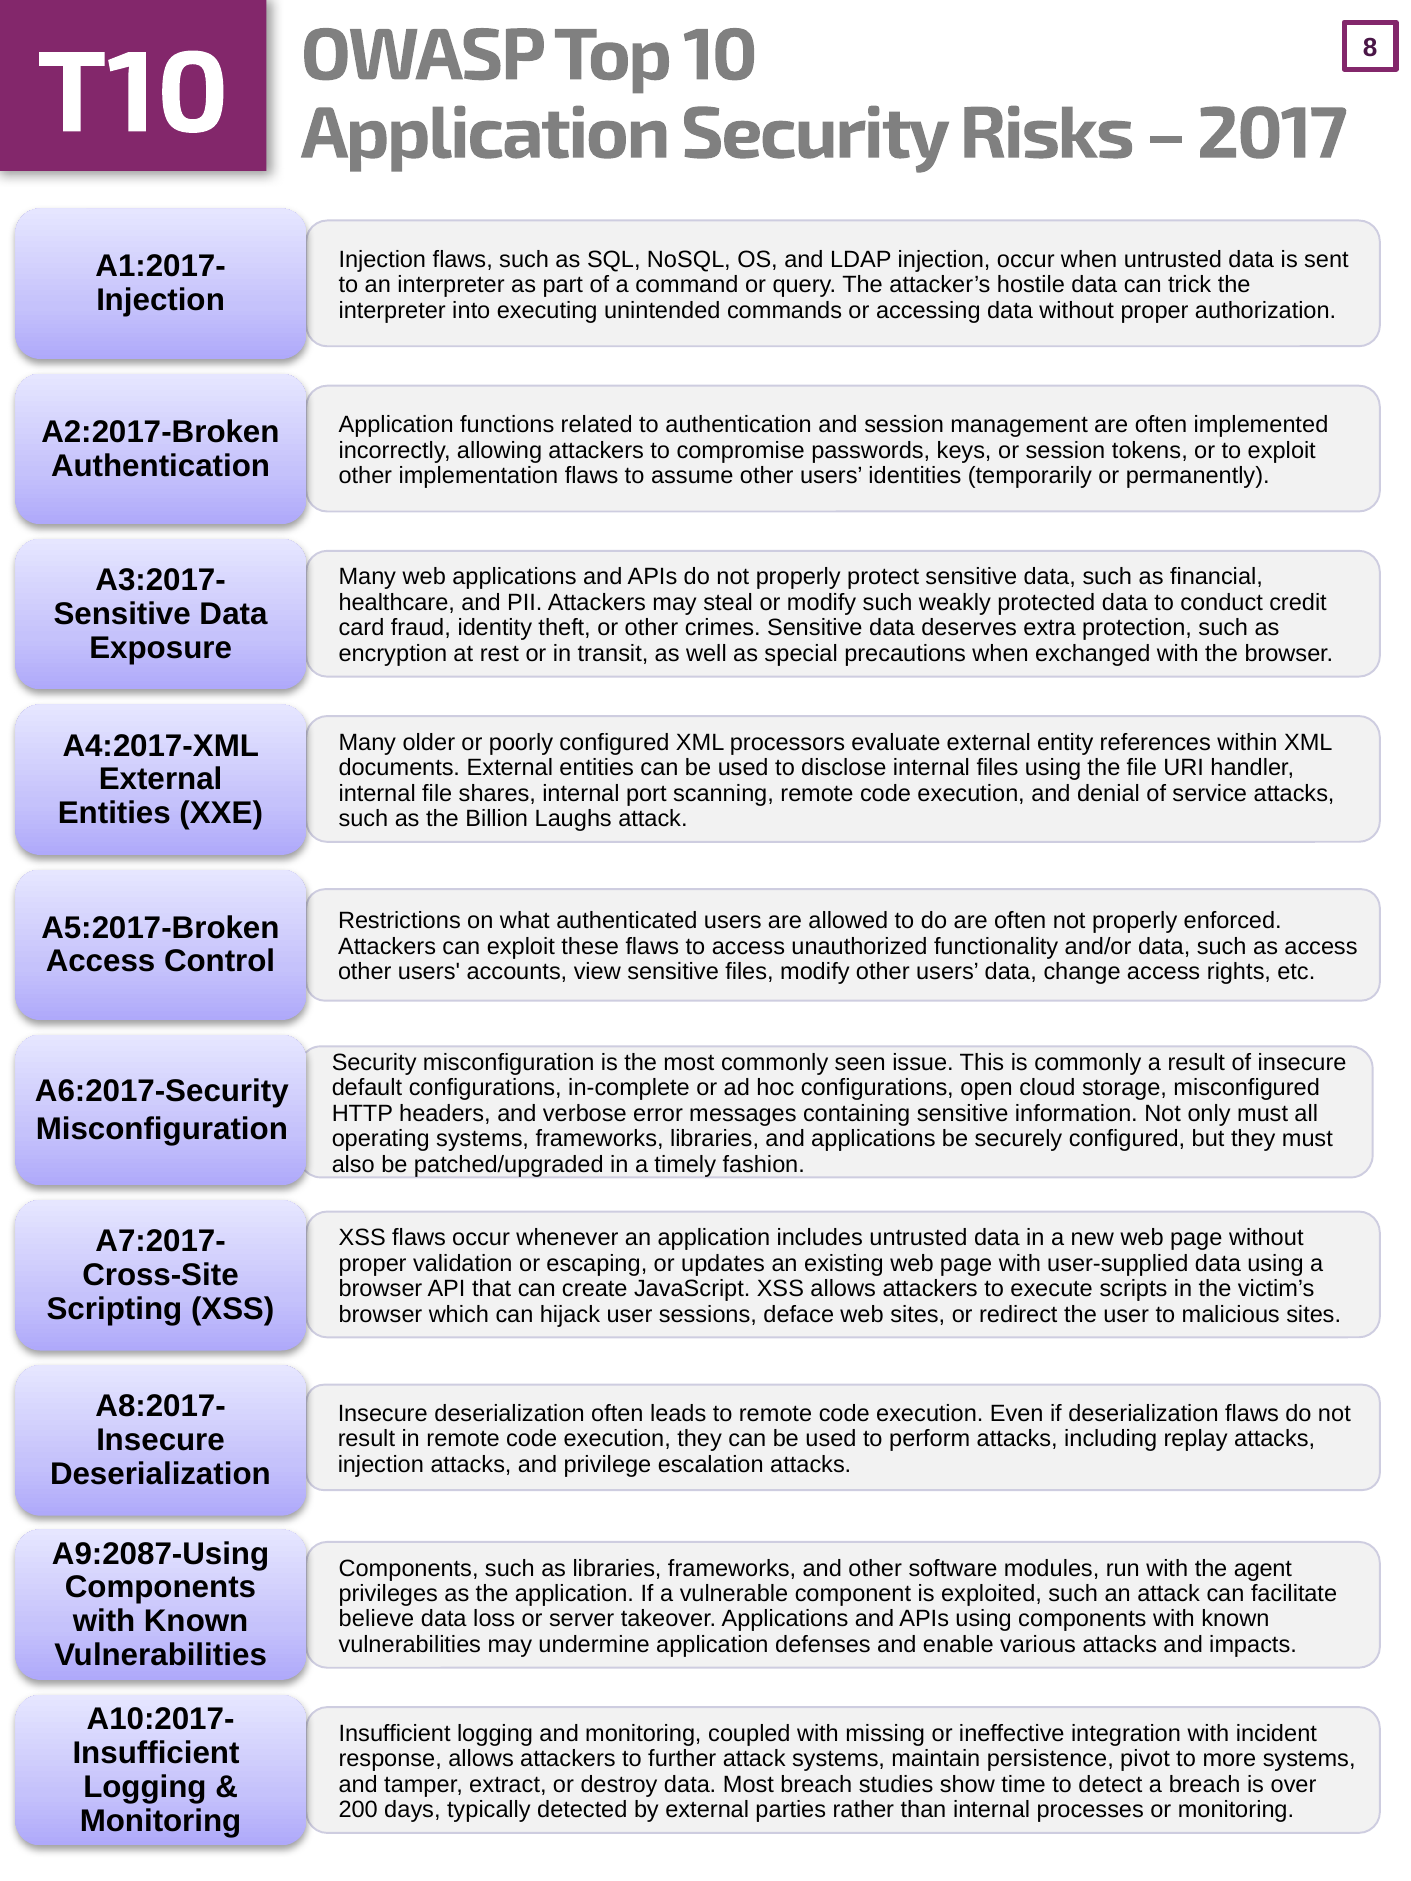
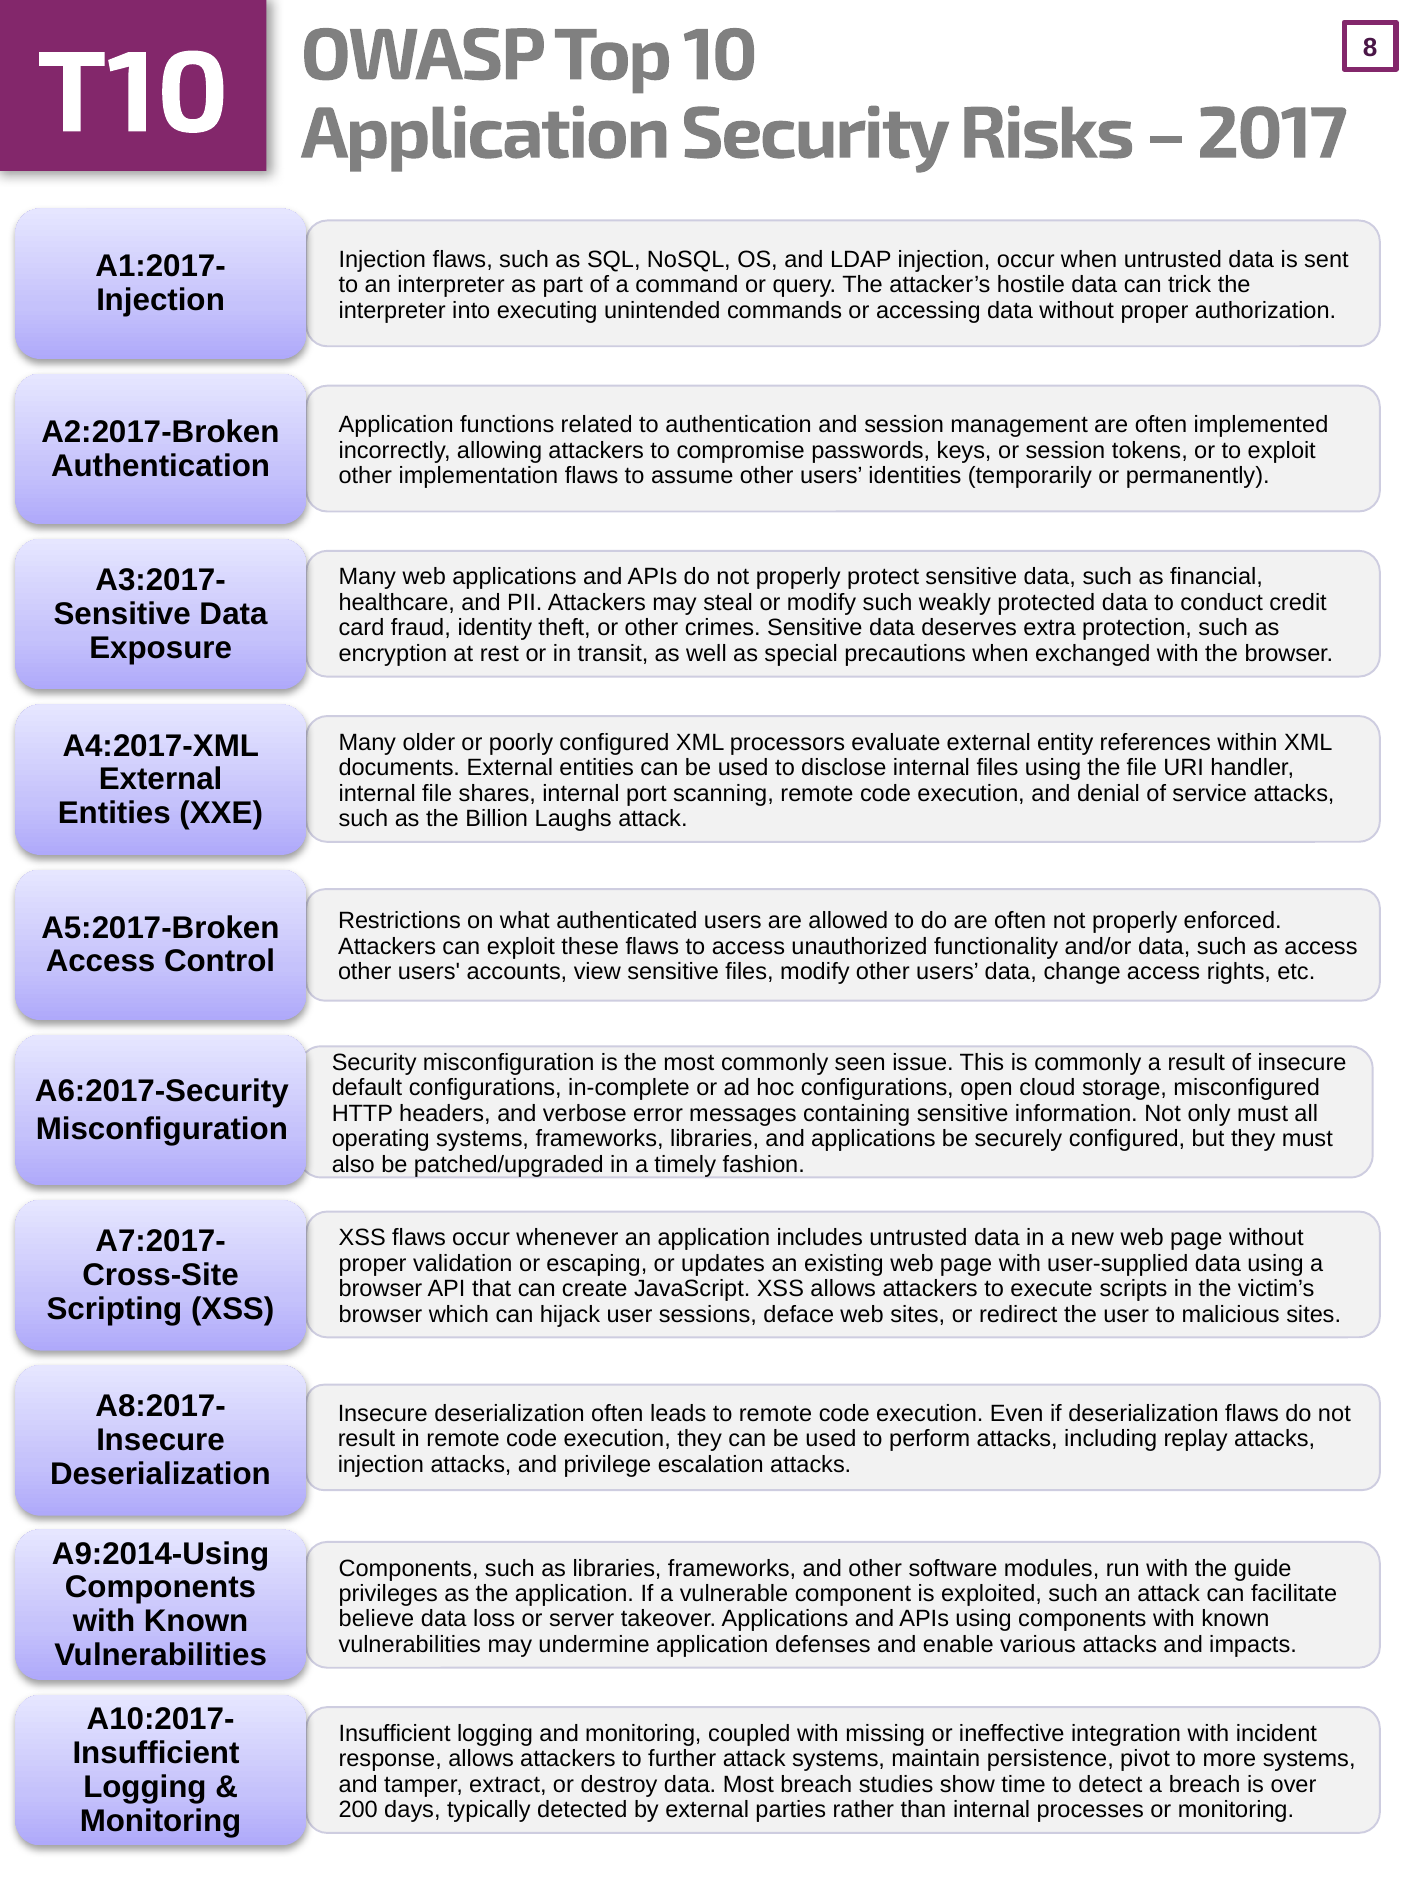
A9:2087-Using: A9:2087-Using -> A9:2014-Using (161, 1554)
agent: agent -> guide (1263, 1569)
